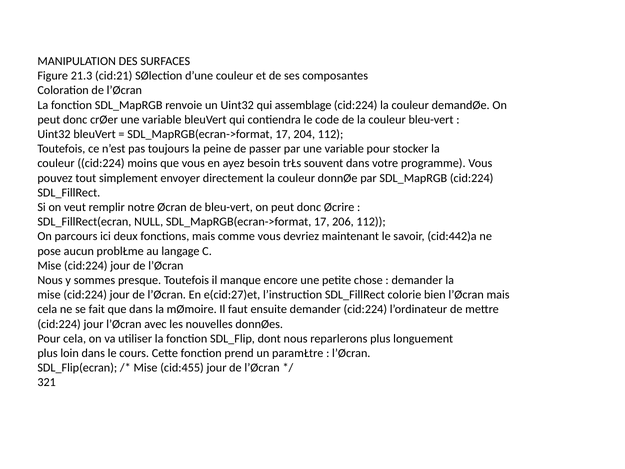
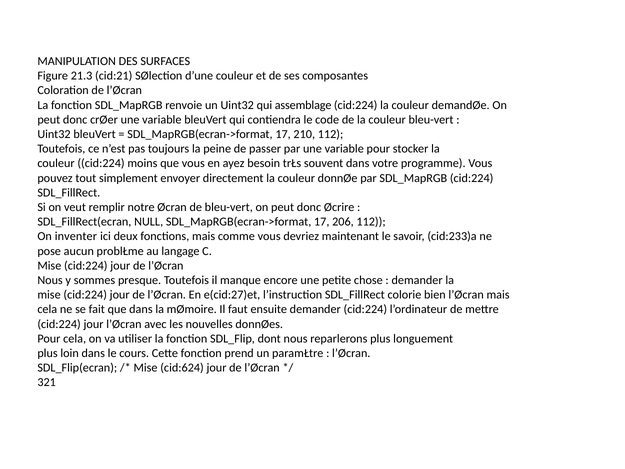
204: 204 -> 210 (304, 134)
parcours: parcours -> inventer (76, 236)
cid:442)a: cid:442)a -> cid:233)a (452, 236)
cid:455: cid:455 -> cid:624 (182, 368)
